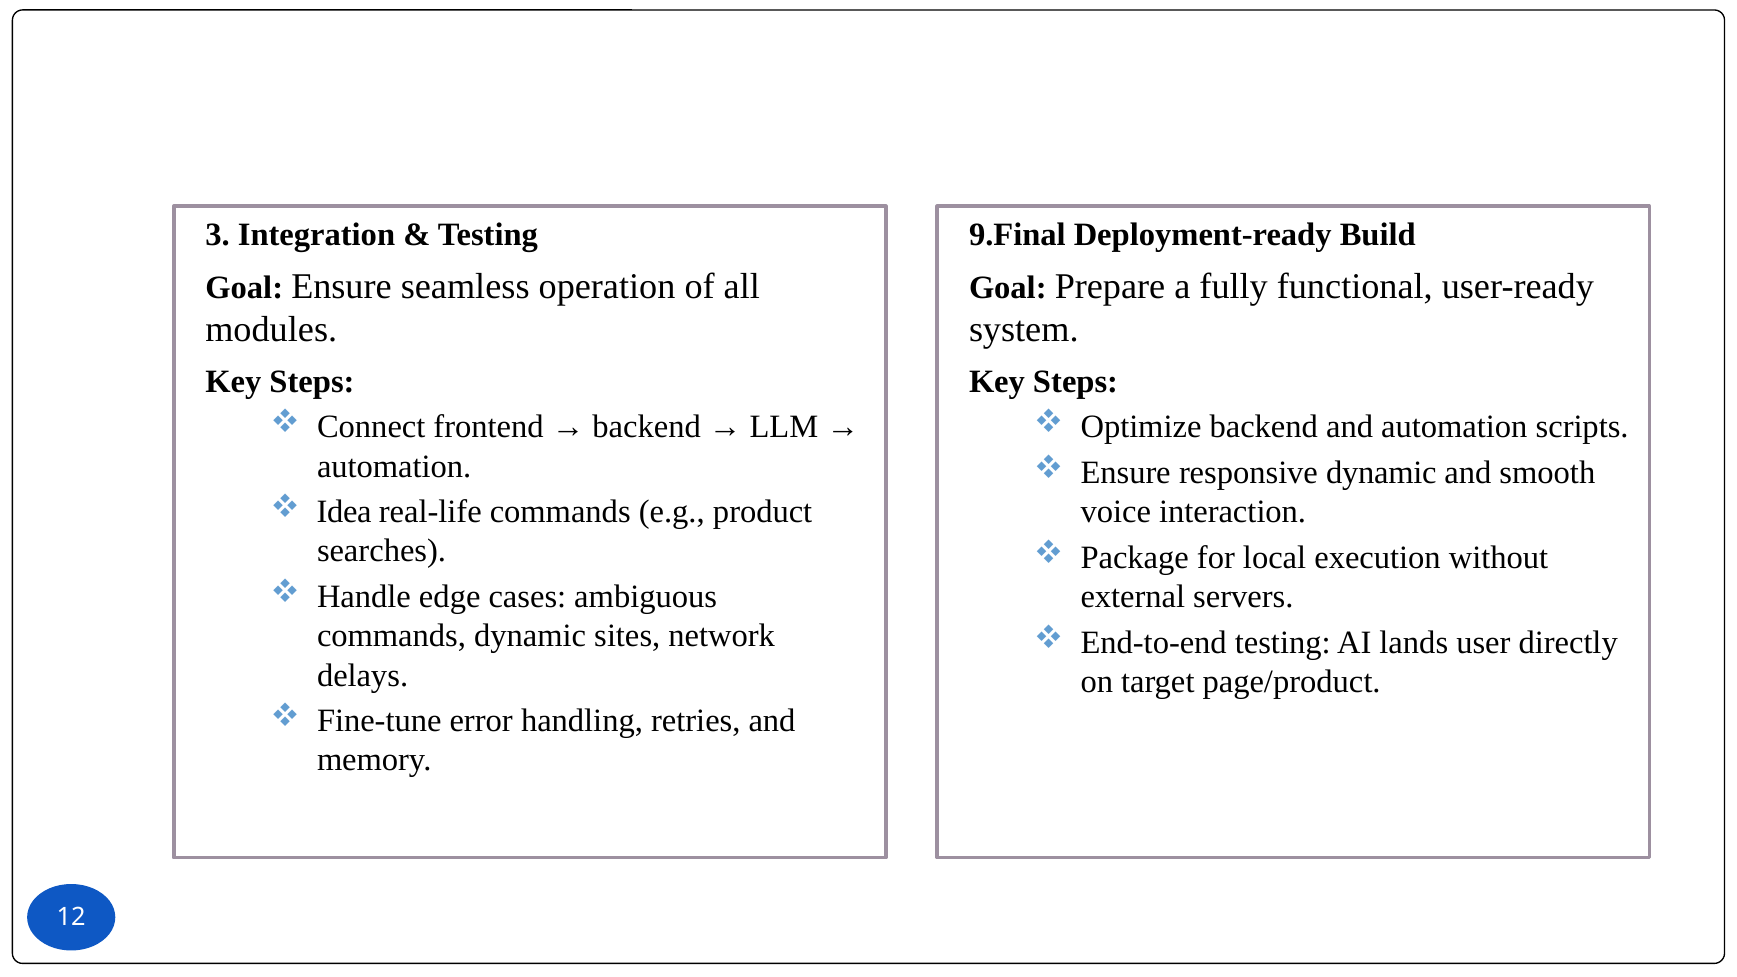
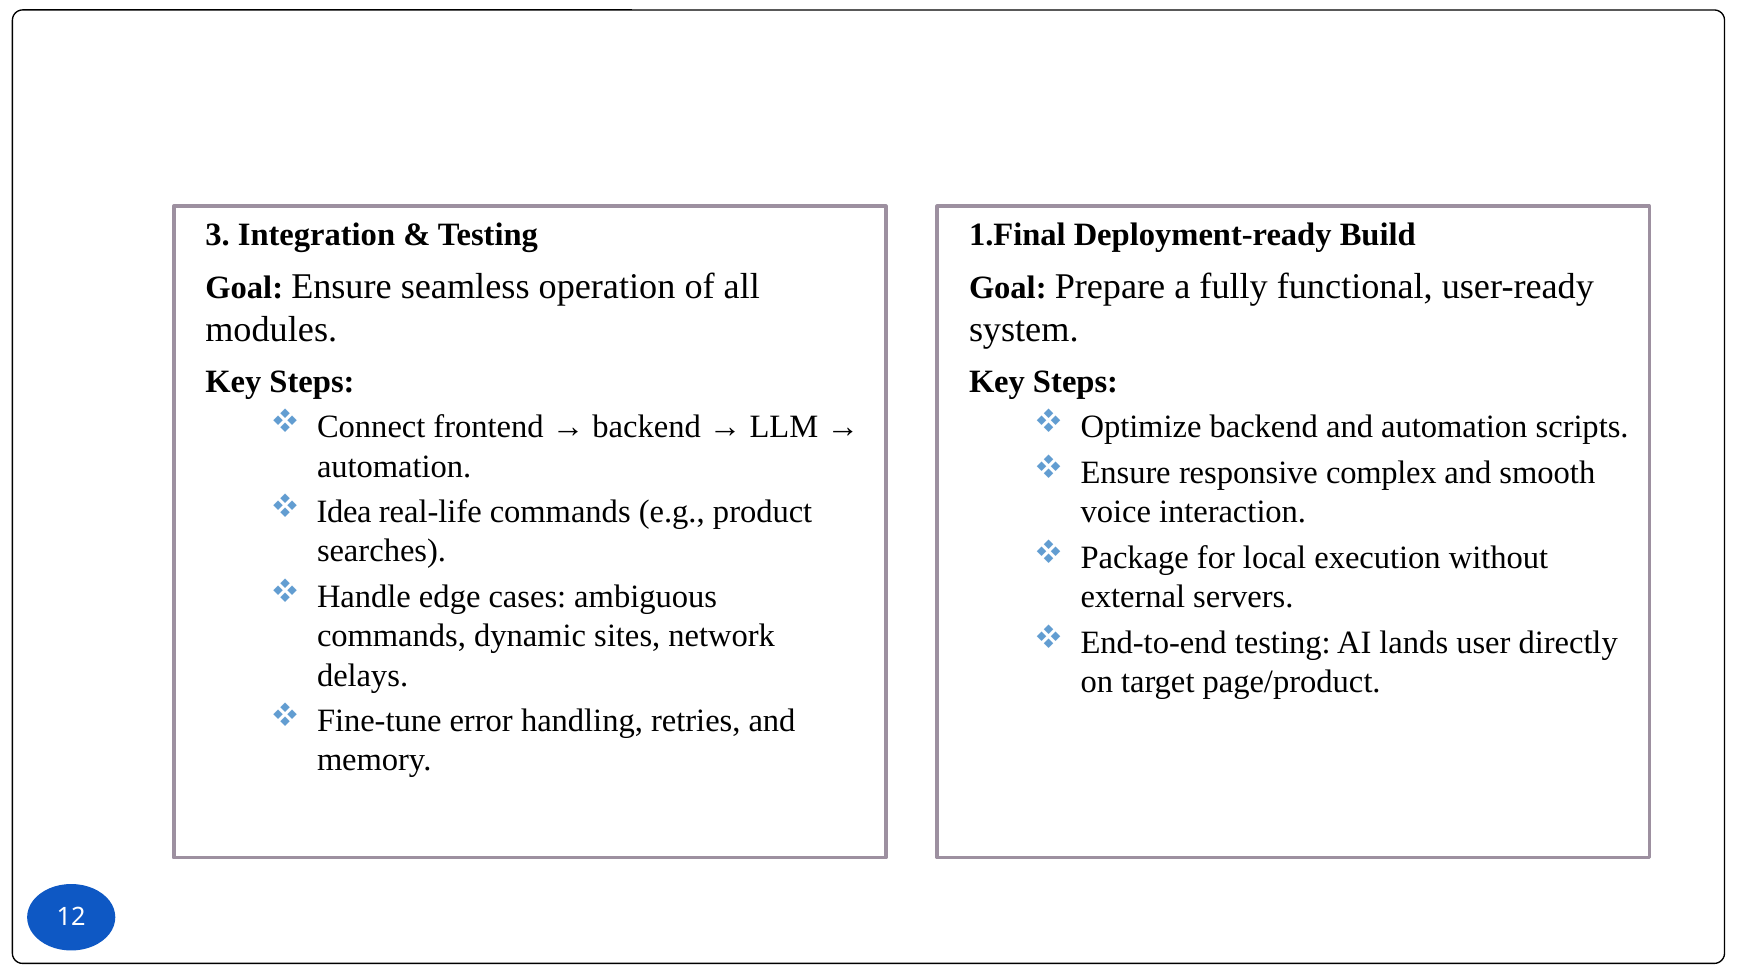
9.Final: 9.Final -> 1.Final (1017, 235)
responsive dynamic: dynamic -> complex (1381, 473)
